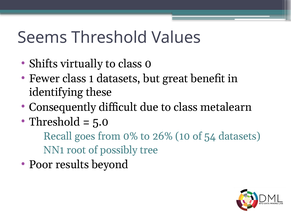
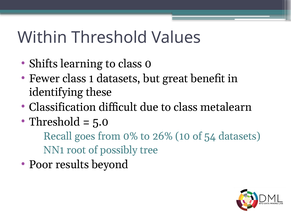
Seems: Seems -> Within (42, 37)
virtually: virtually -> learning (82, 64)
Consequently: Consequently -> Classification (63, 107)
